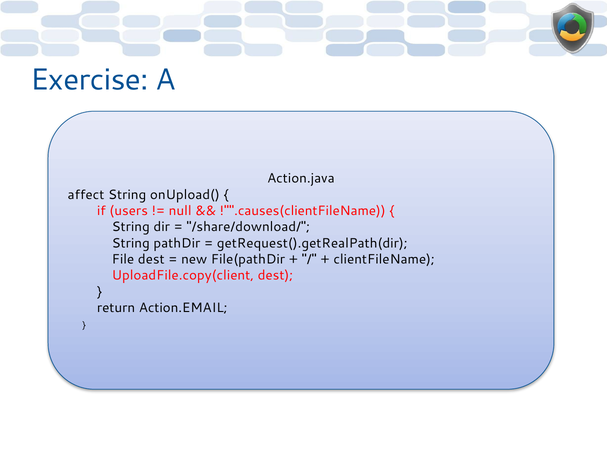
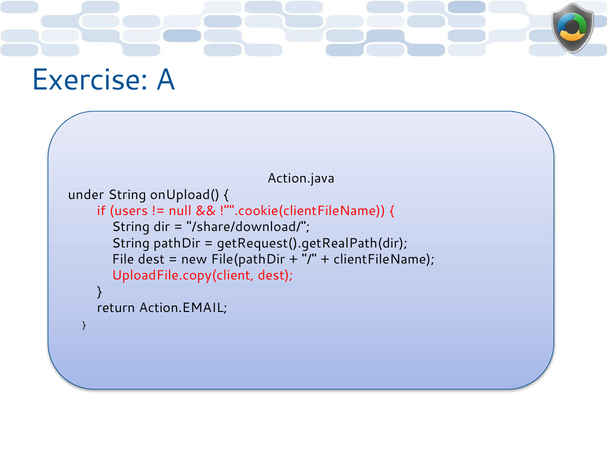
affect: affect -> under (86, 195)
!"".causes(clientFileName: !"".causes(clientFileName -> !"".cookie(clientFileName (303, 211)
